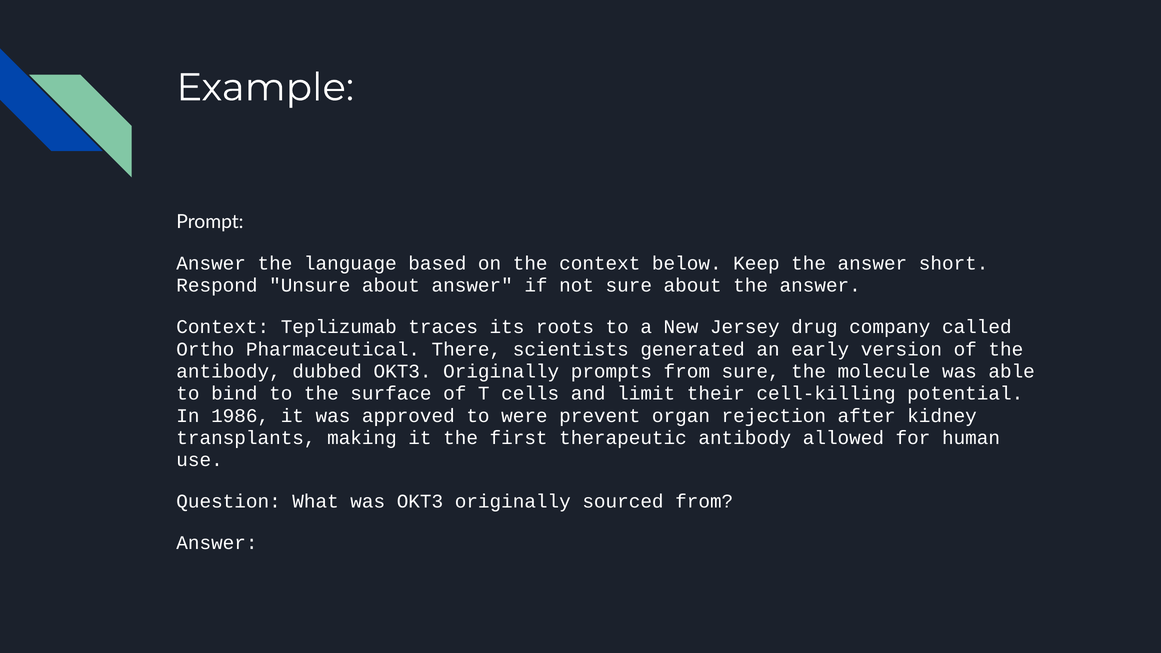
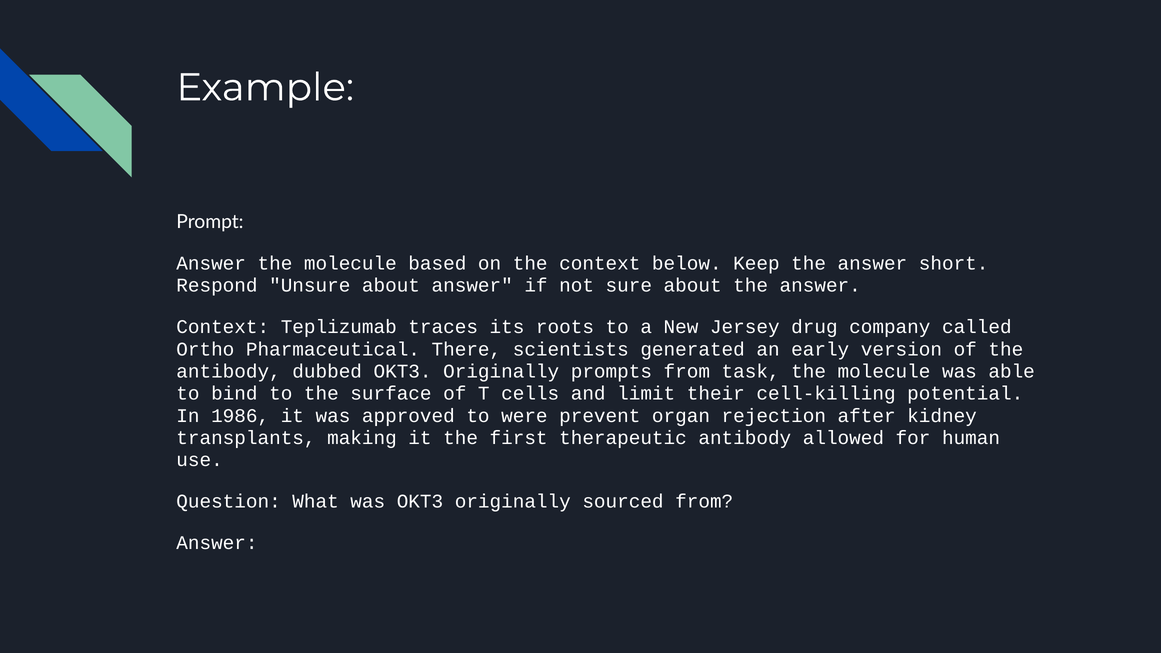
Answer the language: language -> molecule (350, 263)
from sure: sure -> task (751, 371)
